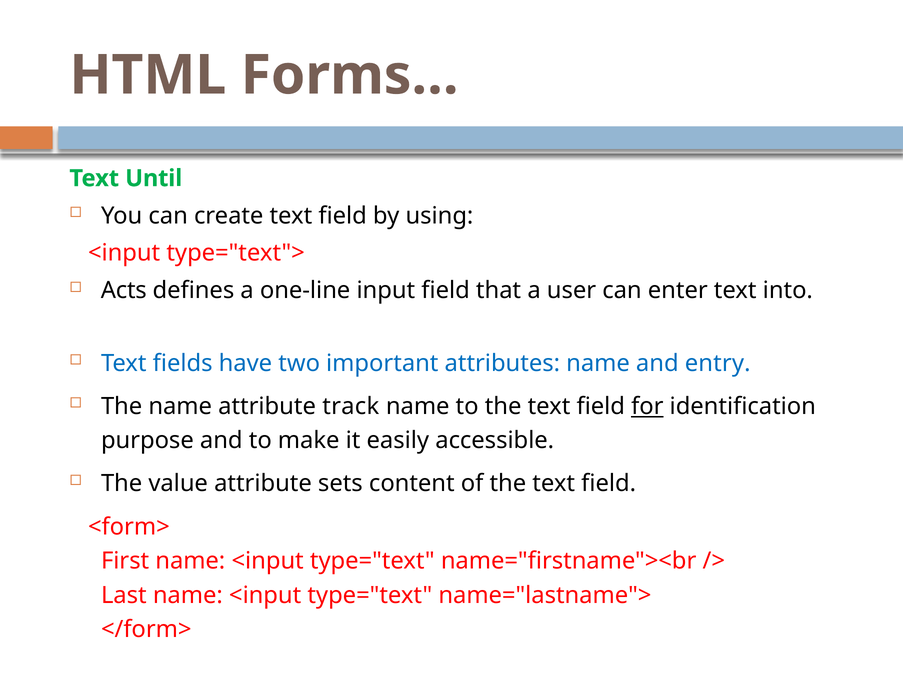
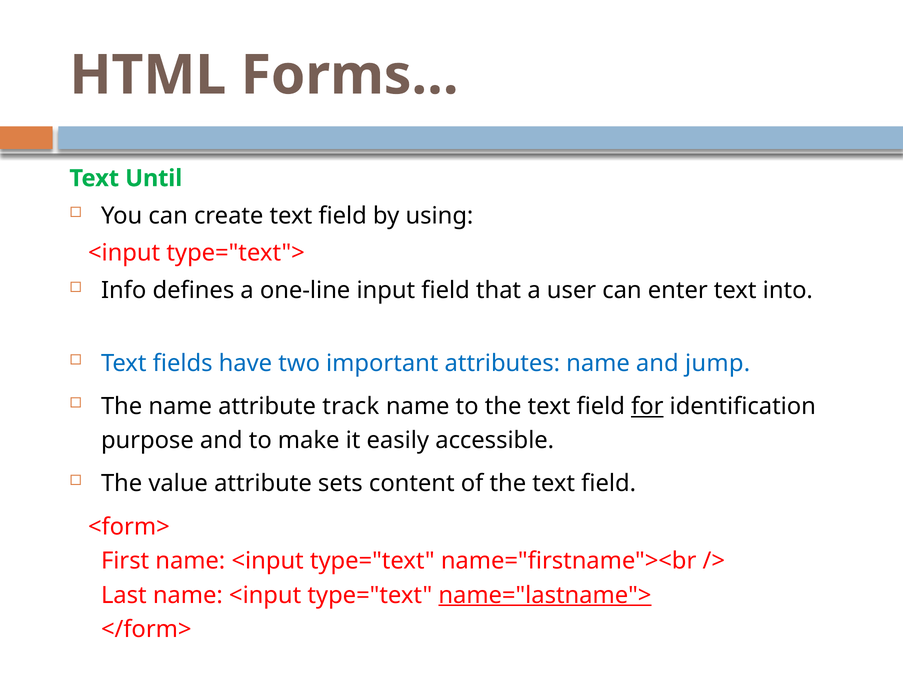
Acts: Acts -> Info (124, 291)
entry: entry -> jump (718, 363)
name="lastname"> underline: none -> present (545, 595)
